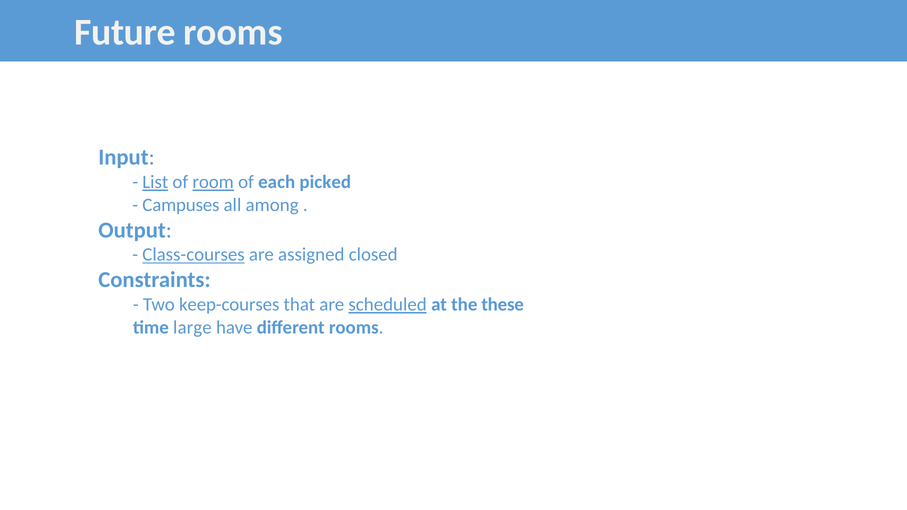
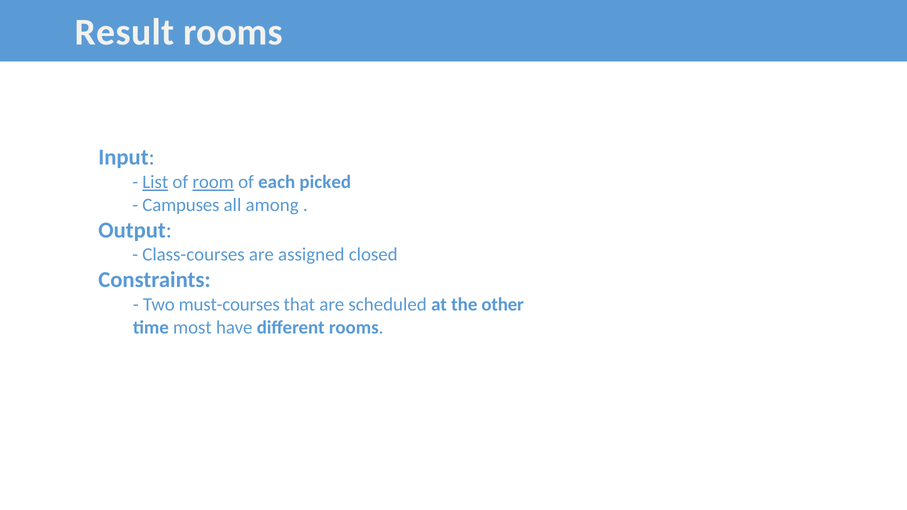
Future: Future -> Result (125, 32)
Class-courses underline: present -> none (194, 255)
keep-courses: keep-courses -> must-courses (229, 305)
scheduled underline: present -> none (388, 305)
these: these -> other (503, 305)
large: large -> most (192, 327)
